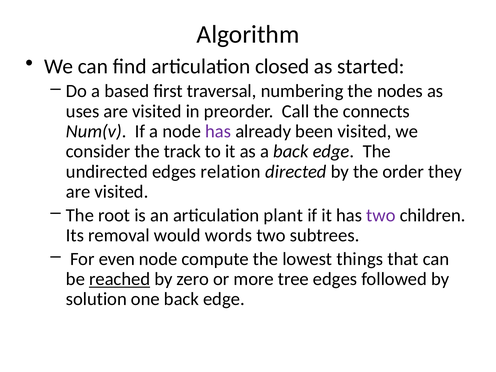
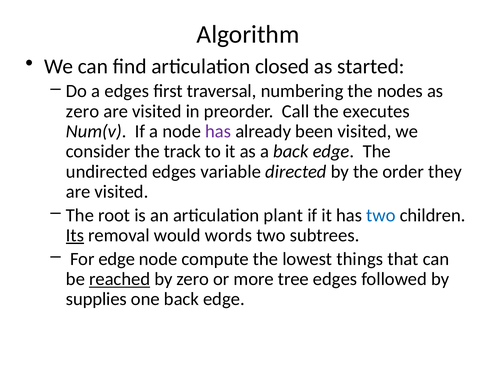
a based: based -> edges (127, 91)
uses: uses -> zero (83, 111)
connects: connects -> executes (376, 111)
relation: relation -> variable (231, 172)
two colour: purple -> blue (381, 215)
Its underline: none -> present (75, 235)
For even: even -> edge (117, 259)
solution: solution -> supplies (96, 299)
